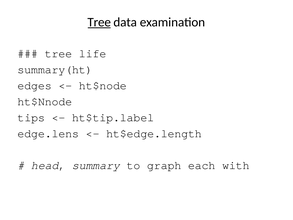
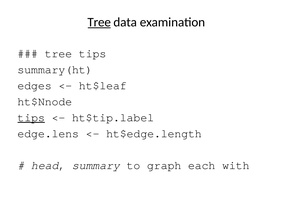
tree life: life -> tips (93, 53)
ht$node: ht$node -> ht$leaf (103, 85)
tips underline: none -> present (31, 117)
